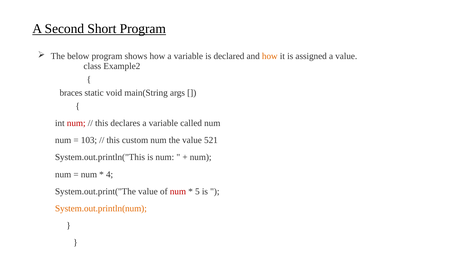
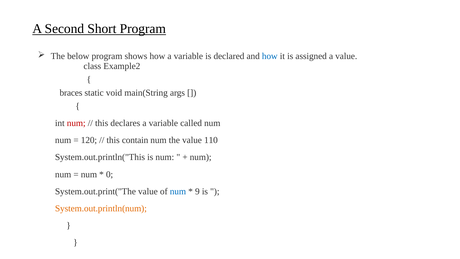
how colour: orange -> blue (270, 56)
103: 103 -> 120 (89, 140)
custom: custom -> contain (135, 140)
521: 521 -> 110 (211, 140)
4: 4 -> 0 (110, 174)
num colour: red -> blue (178, 191)
5: 5 -> 9 (197, 191)
